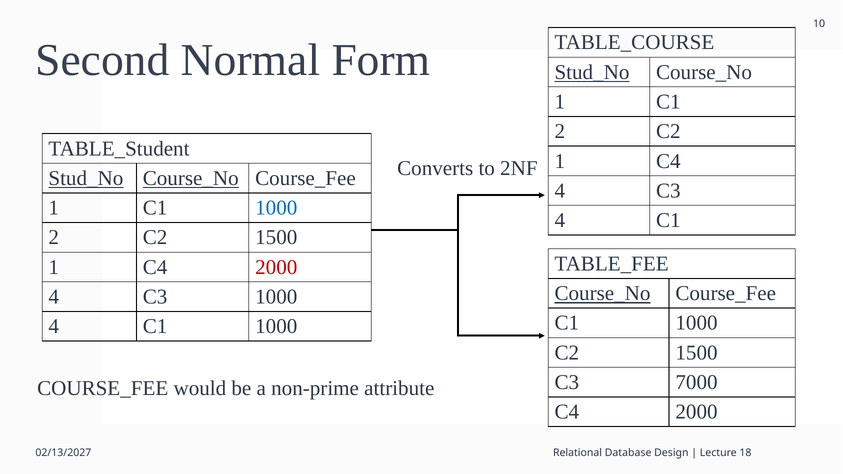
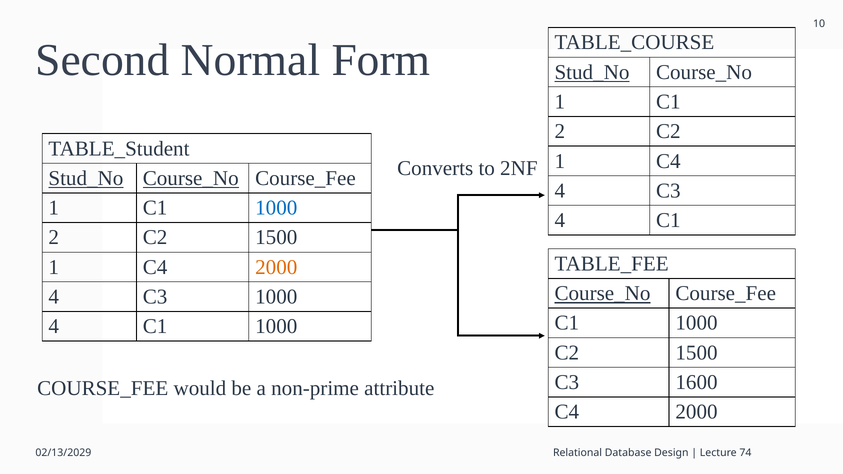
2000 colour: red -> orange (276, 267)
7000: 7000 -> 1600 (697, 382)
02/13/2027: 02/13/2027 -> 02/13/2029 (63, 453)
18: 18 -> 74 (745, 453)
